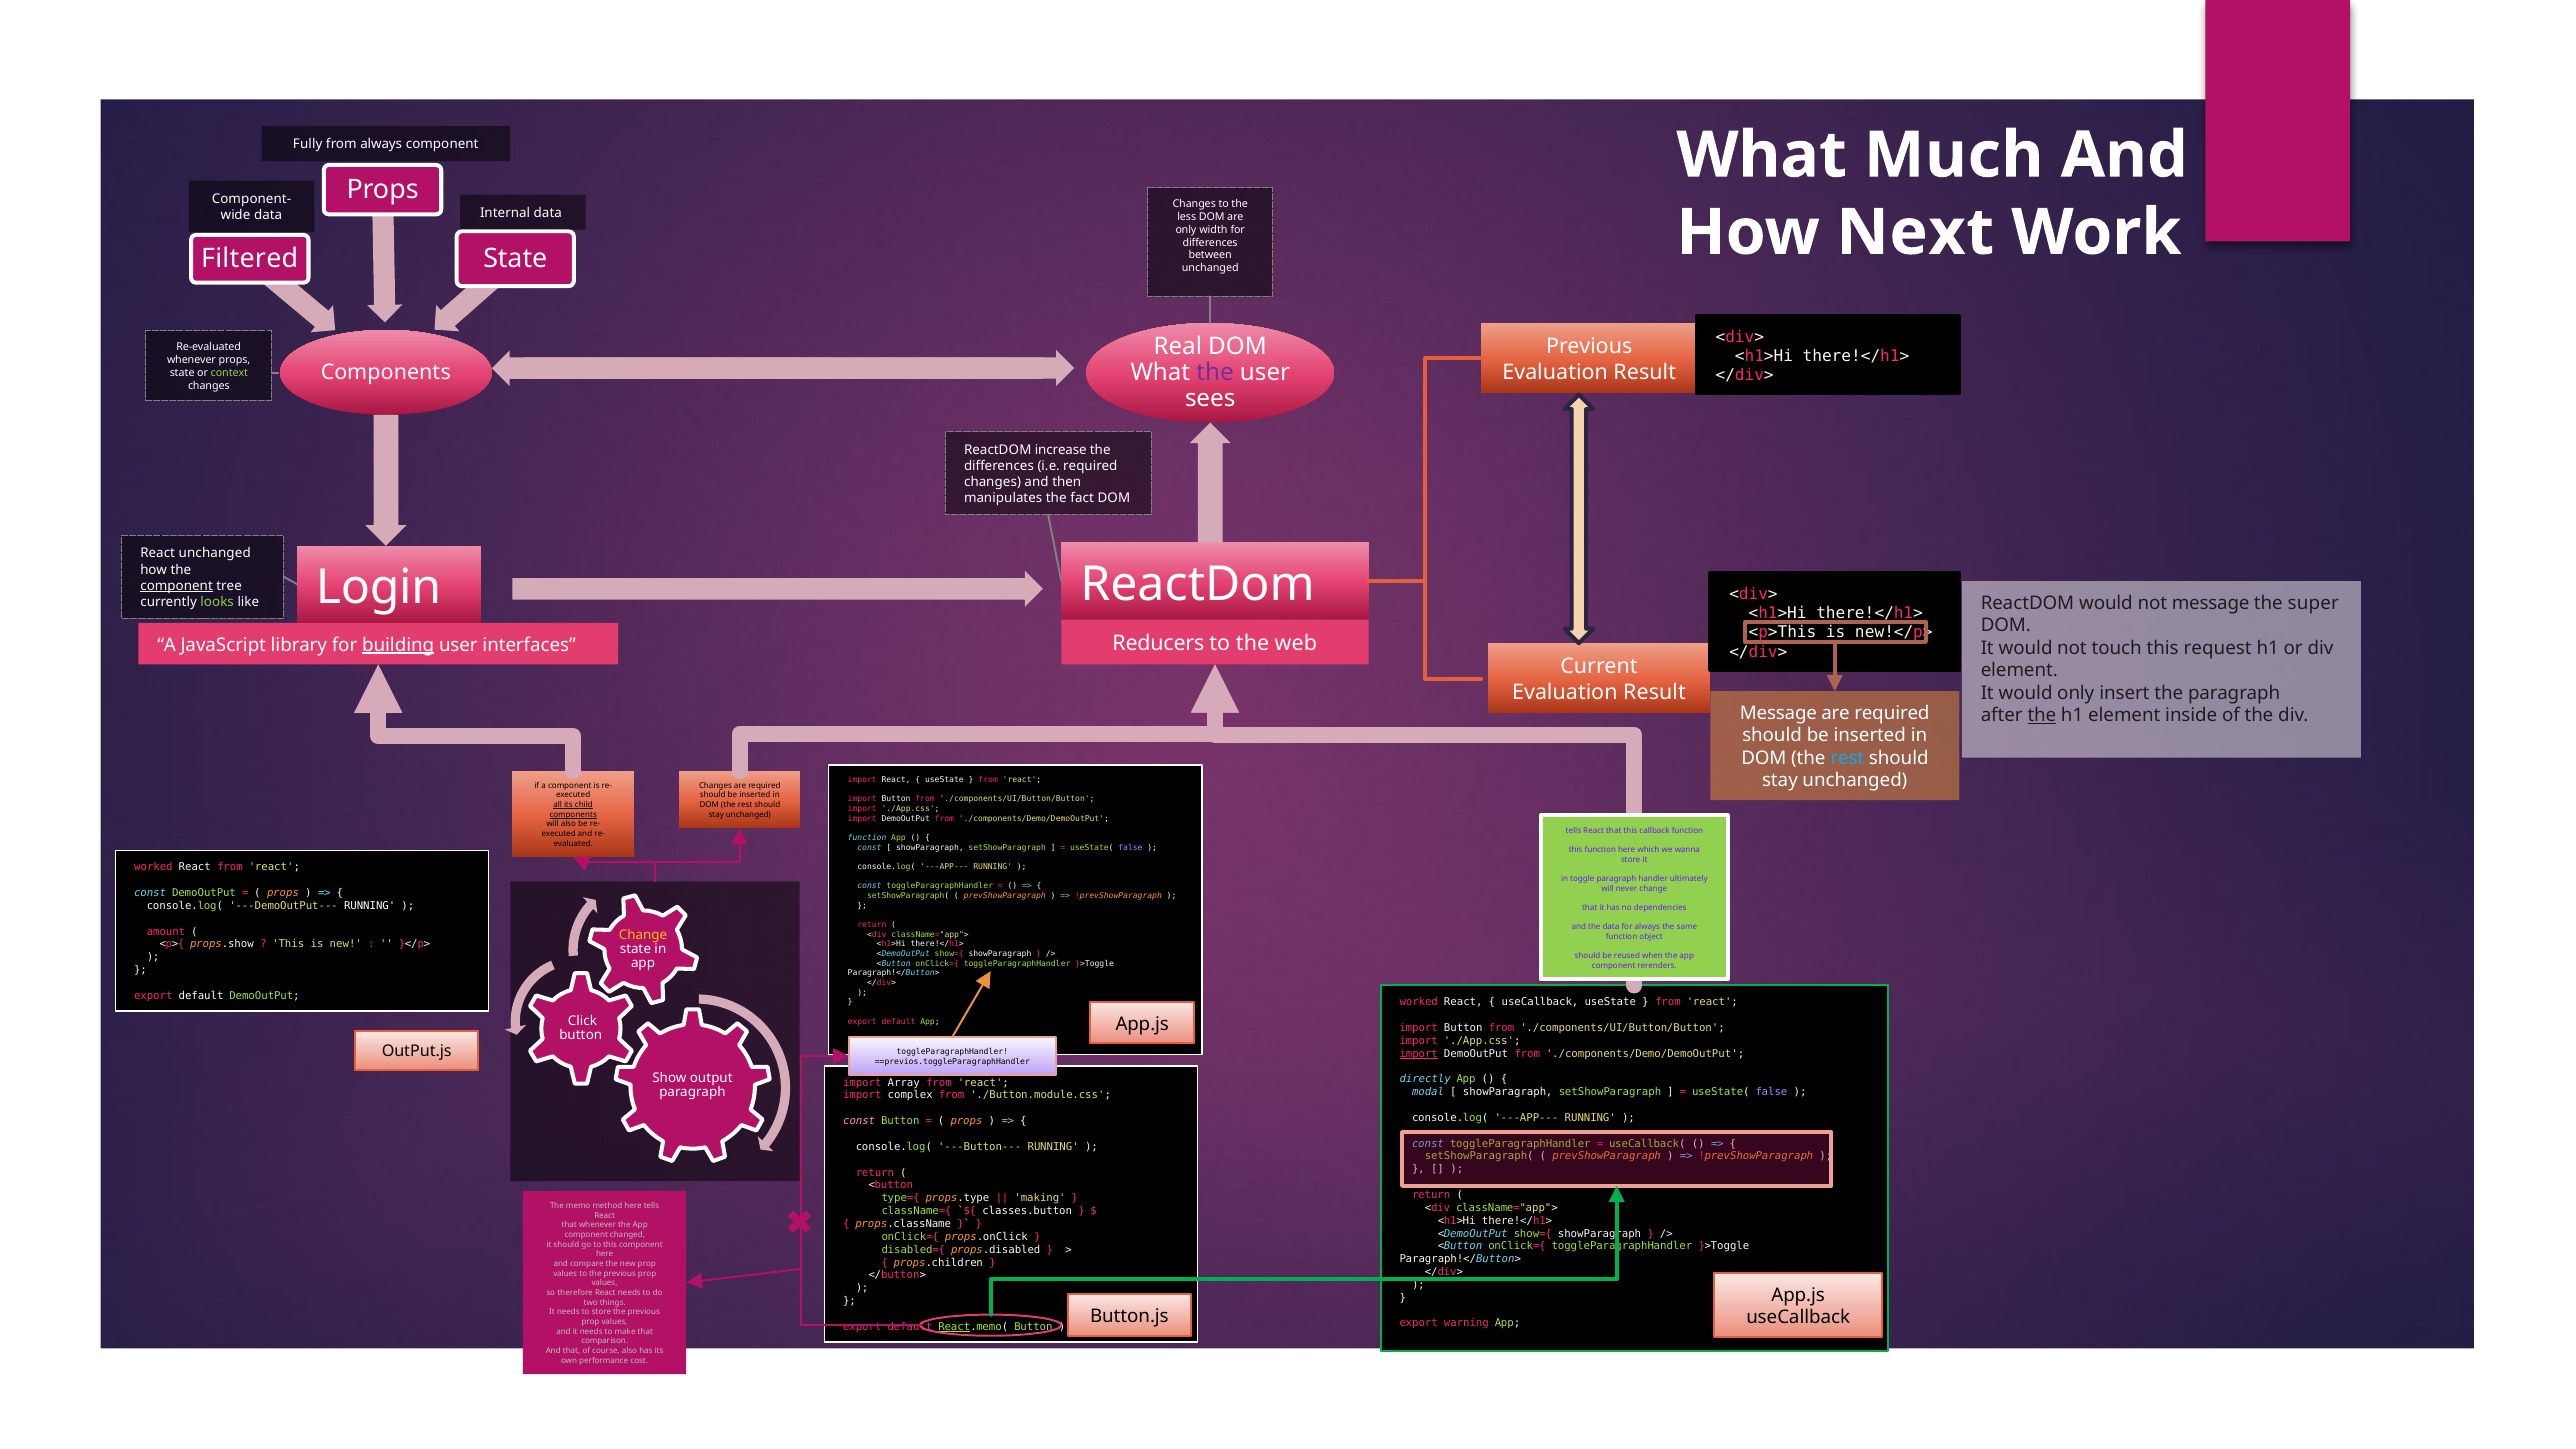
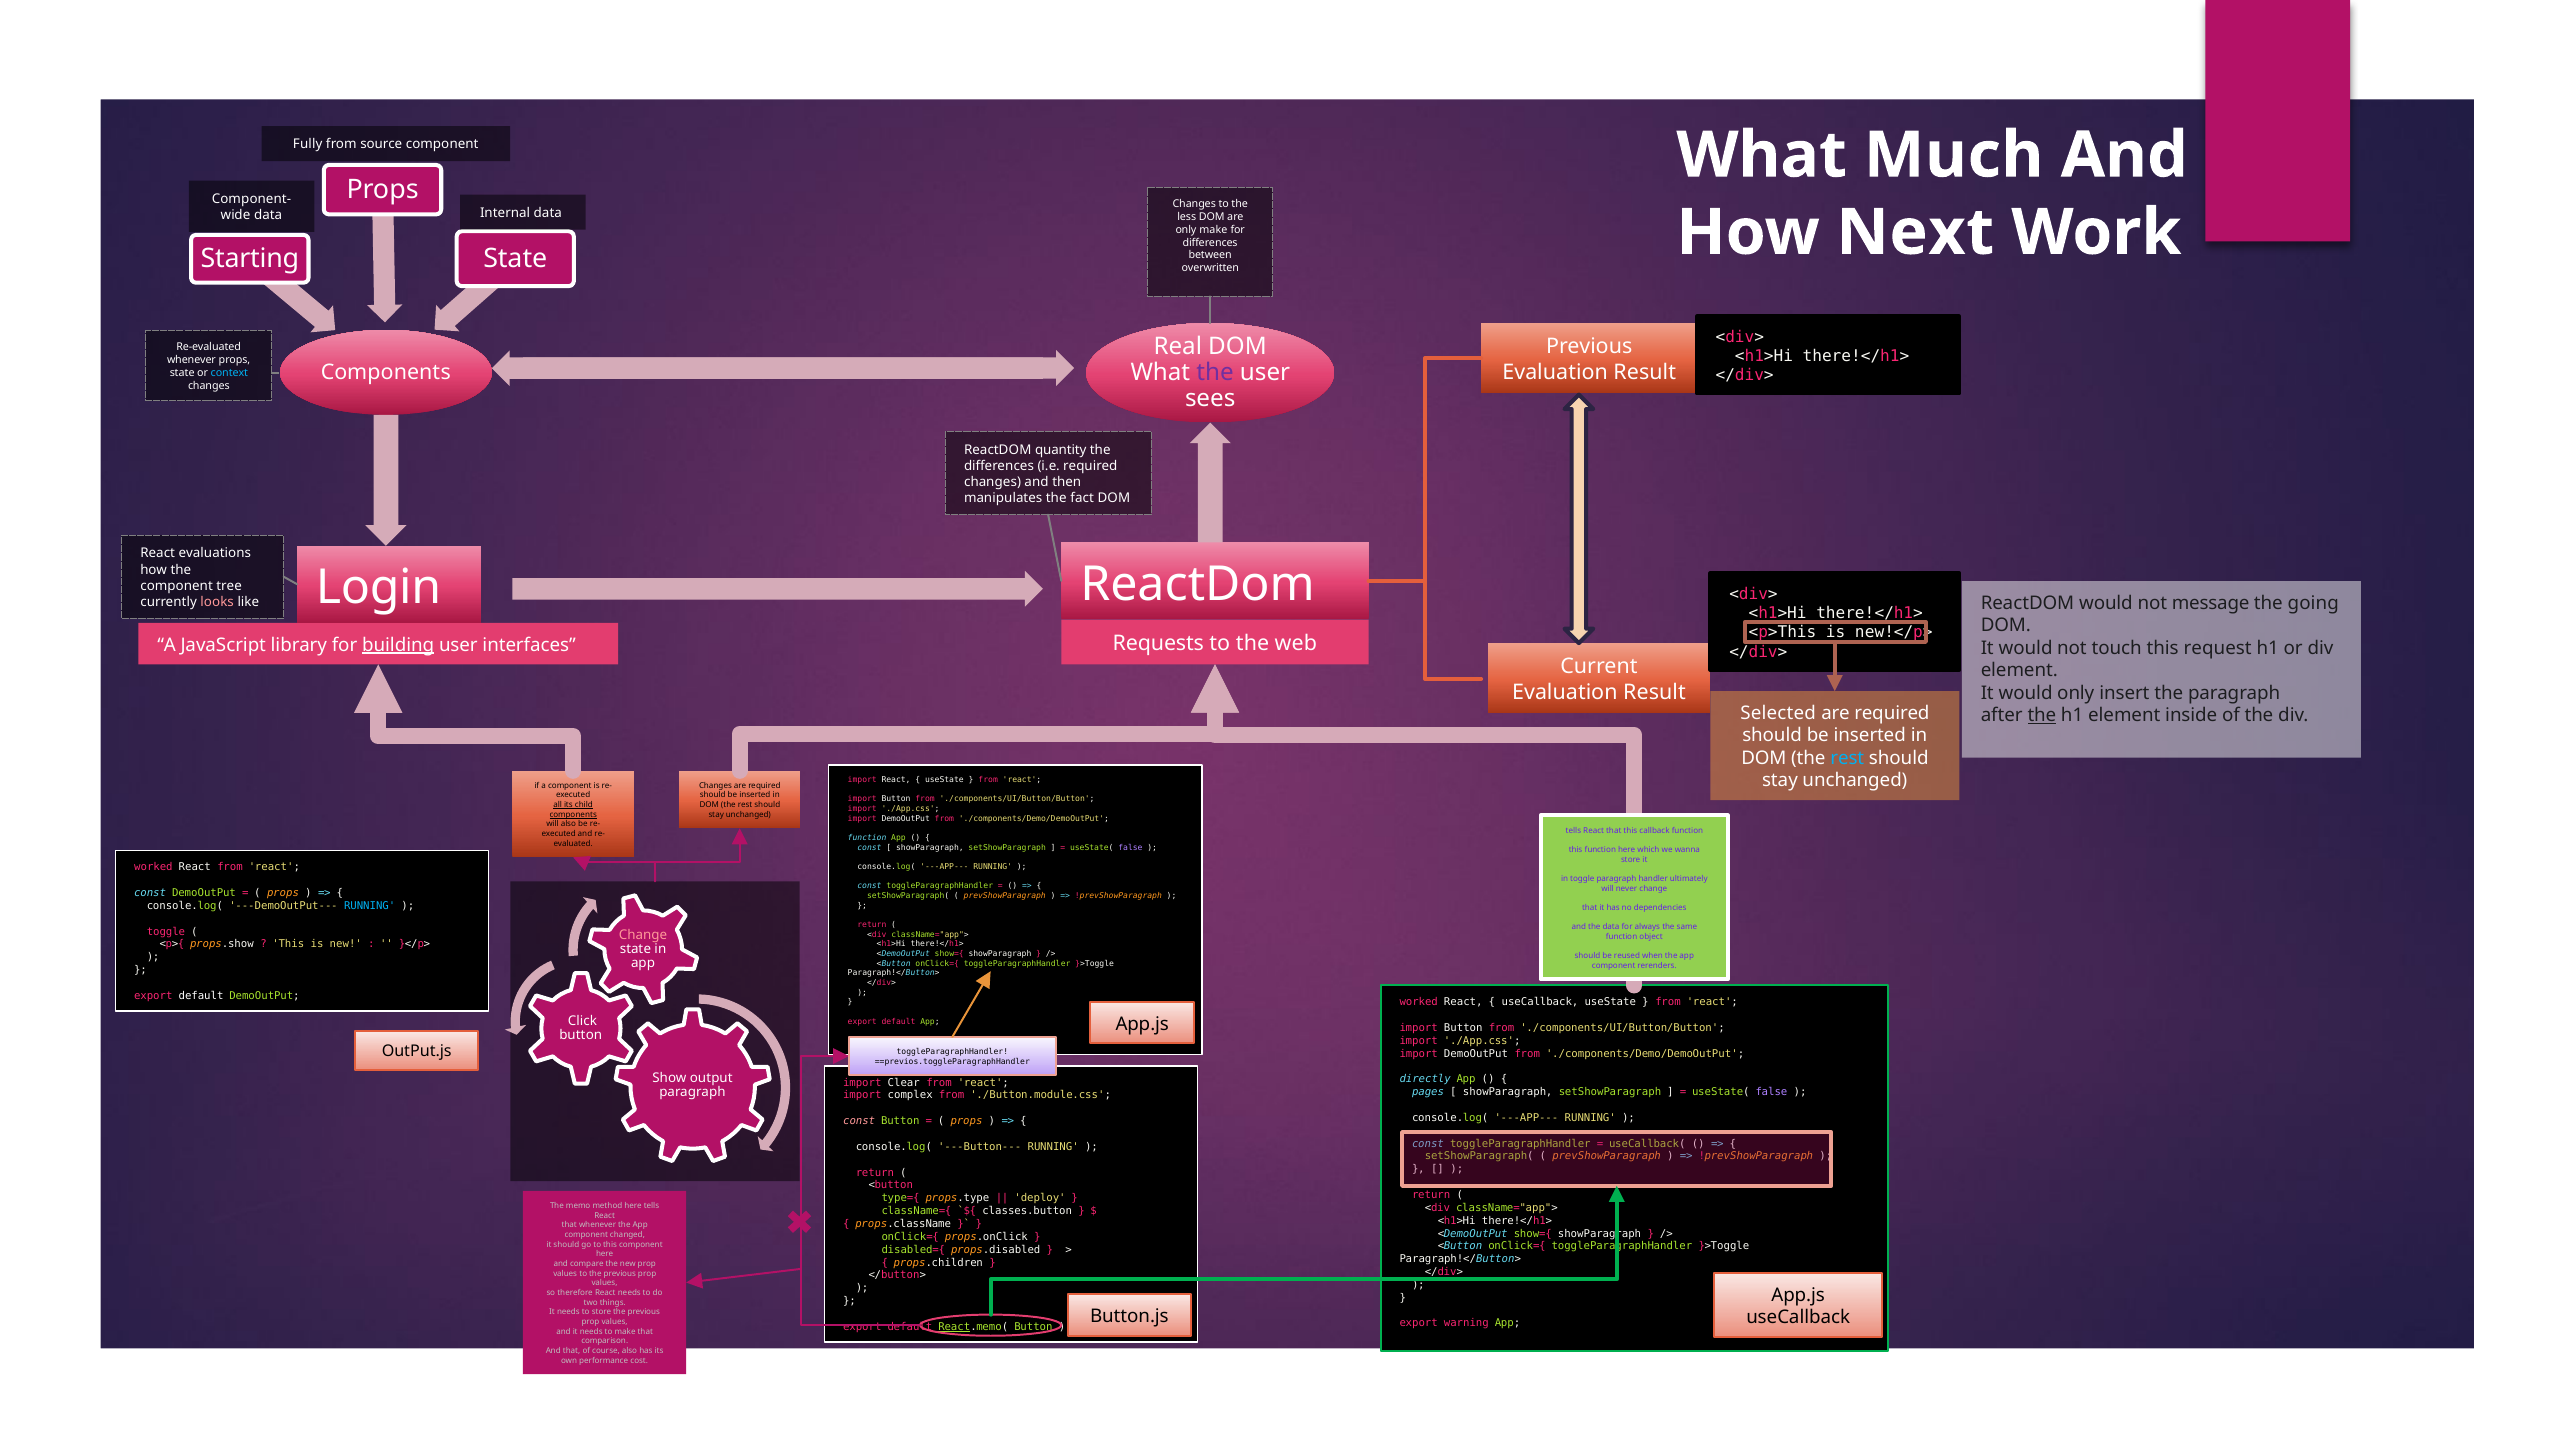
from always: always -> source (381, 145)
only width: width -> make (1213, 230)
Filtered: Filtered -> Starting (250, 259)
unchanged: unchanged -> overwritten (1210, 268)
context colour: light green -> light blue (229, 373)
increase: increase -> quantity (1061, 450)
React unchanged: unchanged -> evaluations (215, 554)
component underline: present -> none (177, 586)
super: super -> going (2313, 603)
looks colour: light green -> pink (217, 602)
Reducers: Reducers -> Requests (1158, 643)
Message: Message -> Selected (1778, 713)
RUNNING colour: white -> light blue (370, 906)
amount: amount -> toggle (166, 931)
Change colour: yellow -> pink (643, 935)
import underline: present -> none (1419, 1053)
Array: Array -> Clear (904, 1083)
modal: modal -> pages (1428, 1092)
making: making -> deploy (1040, 1198)
